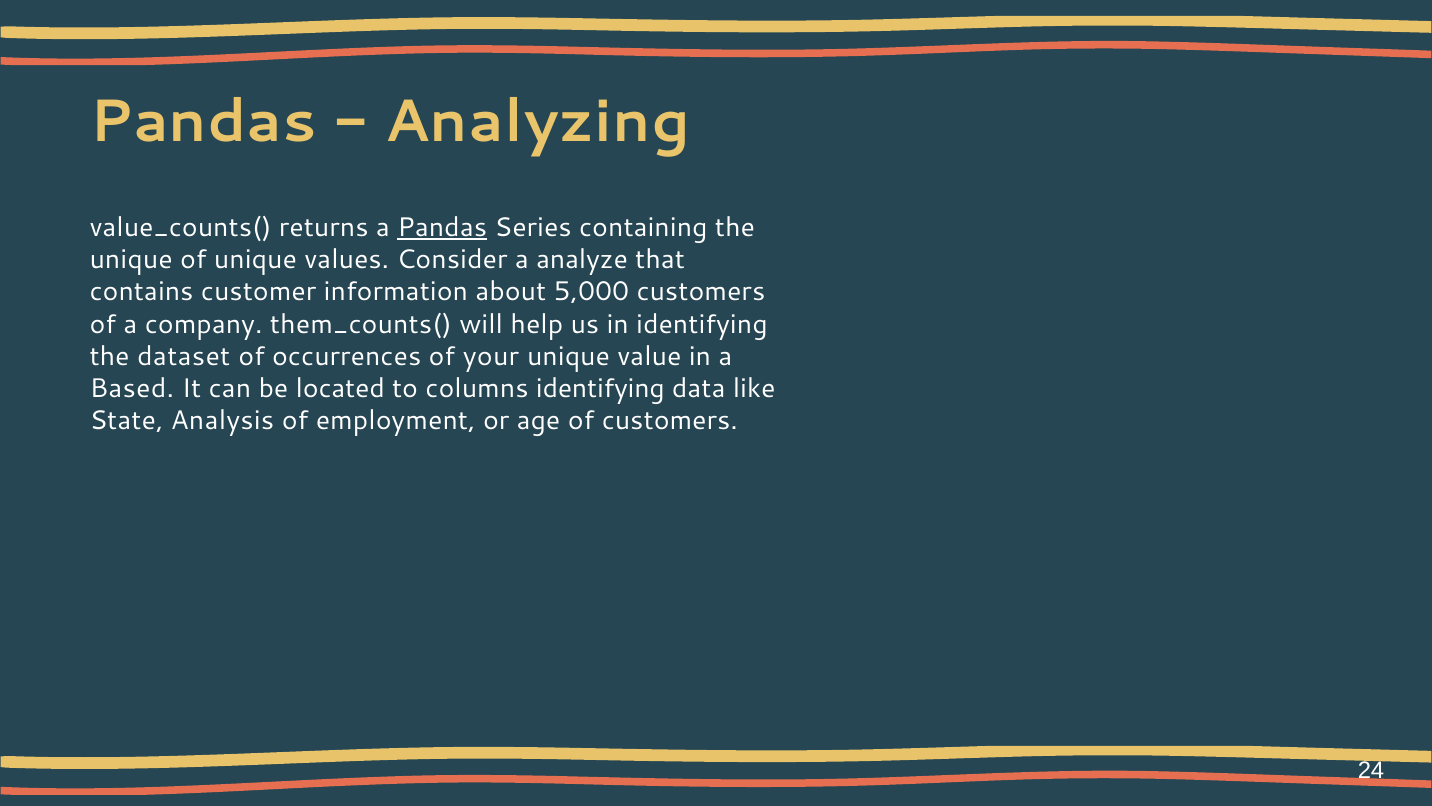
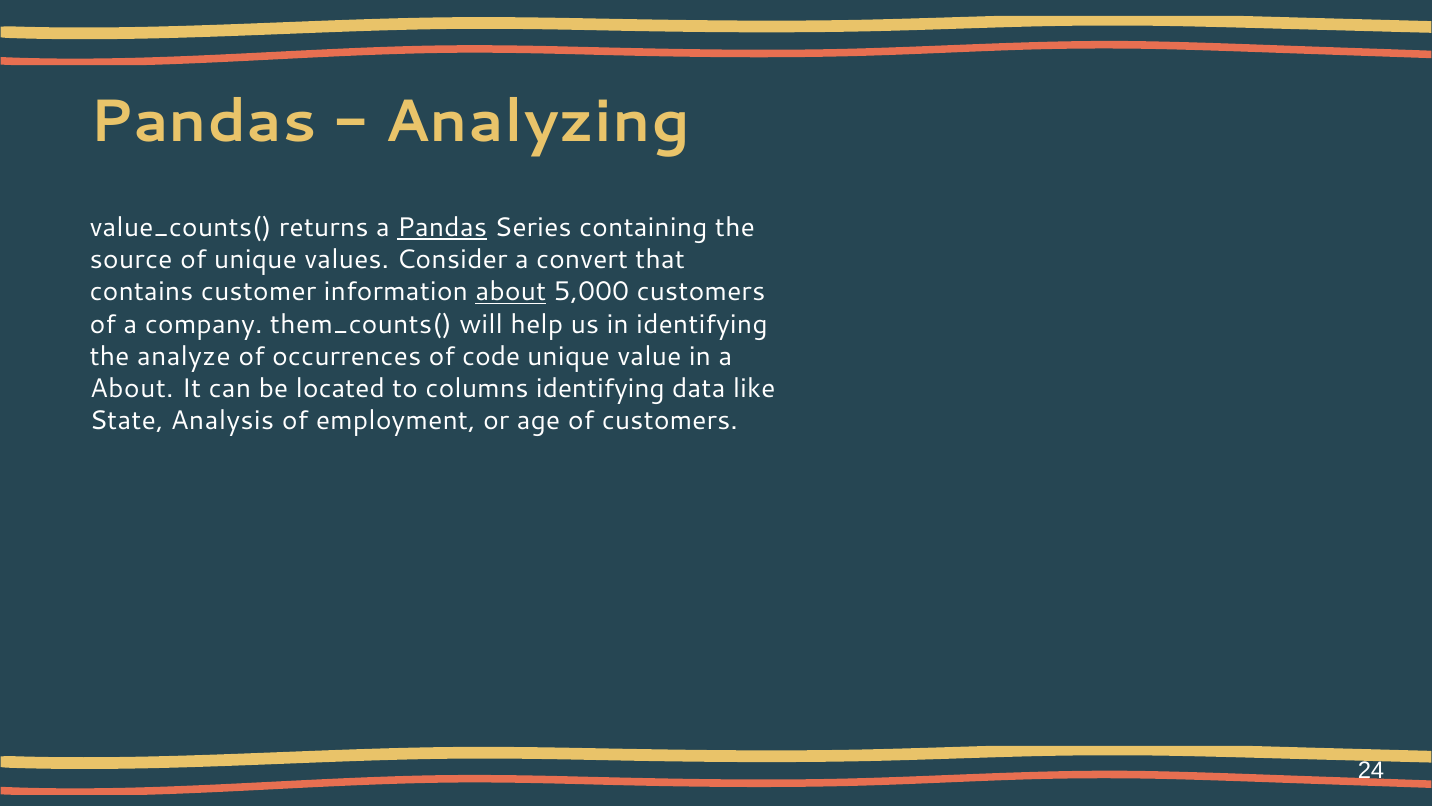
unique: unique -> source (131, 260)
analyze: analyze -> convert (582, 260)
about underline: none -> present (511, 292)
dataset: dataset -> analyze (184, 356)
your: your -> code (491, 356)
Based: Based -> About (132, 389)
